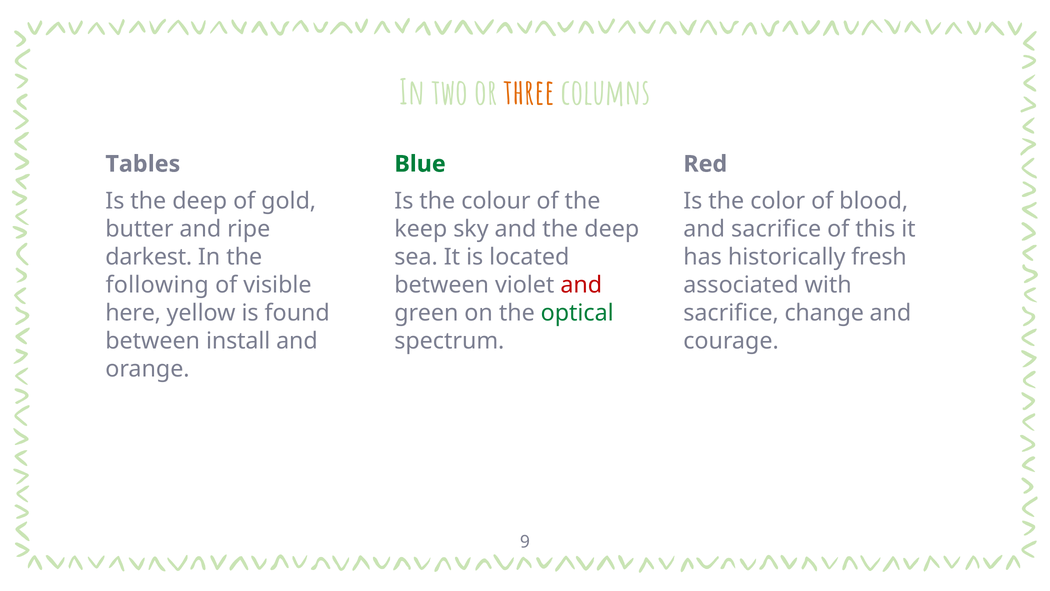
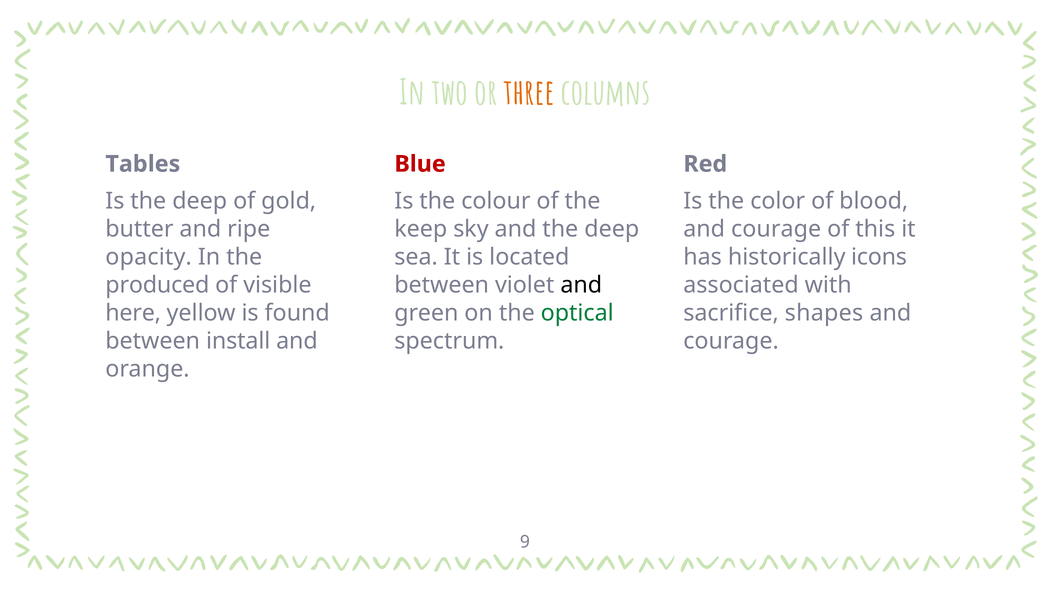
Blue colour: green -> red (420, 164)
sacrifice: sacrifice -> courage (776, 229)
darkest: darkest -> opacity (149, 257)
fresh: fresh -> icons (879, 257)
following: following -> produced (157, 285)
and colour: red -> black (581, 285)
change: change -> shapes (824, 313)
